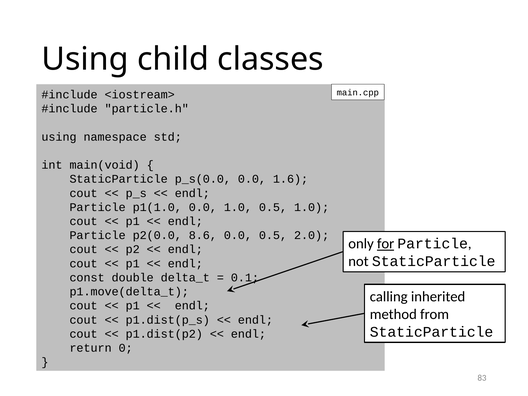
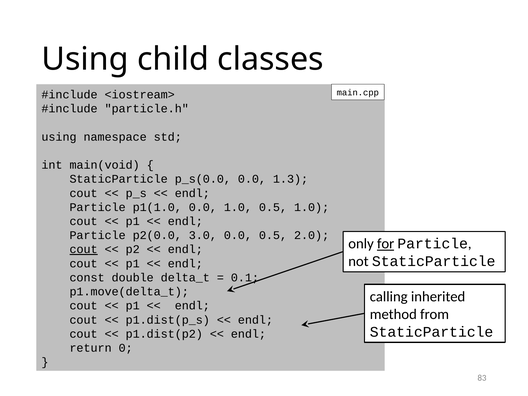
1.6: 1.6 -> 1.3 (291, 179)
8.6: 8.6 -> 3.0 (203, 235)
cout underline: none -> present (84, 249)
